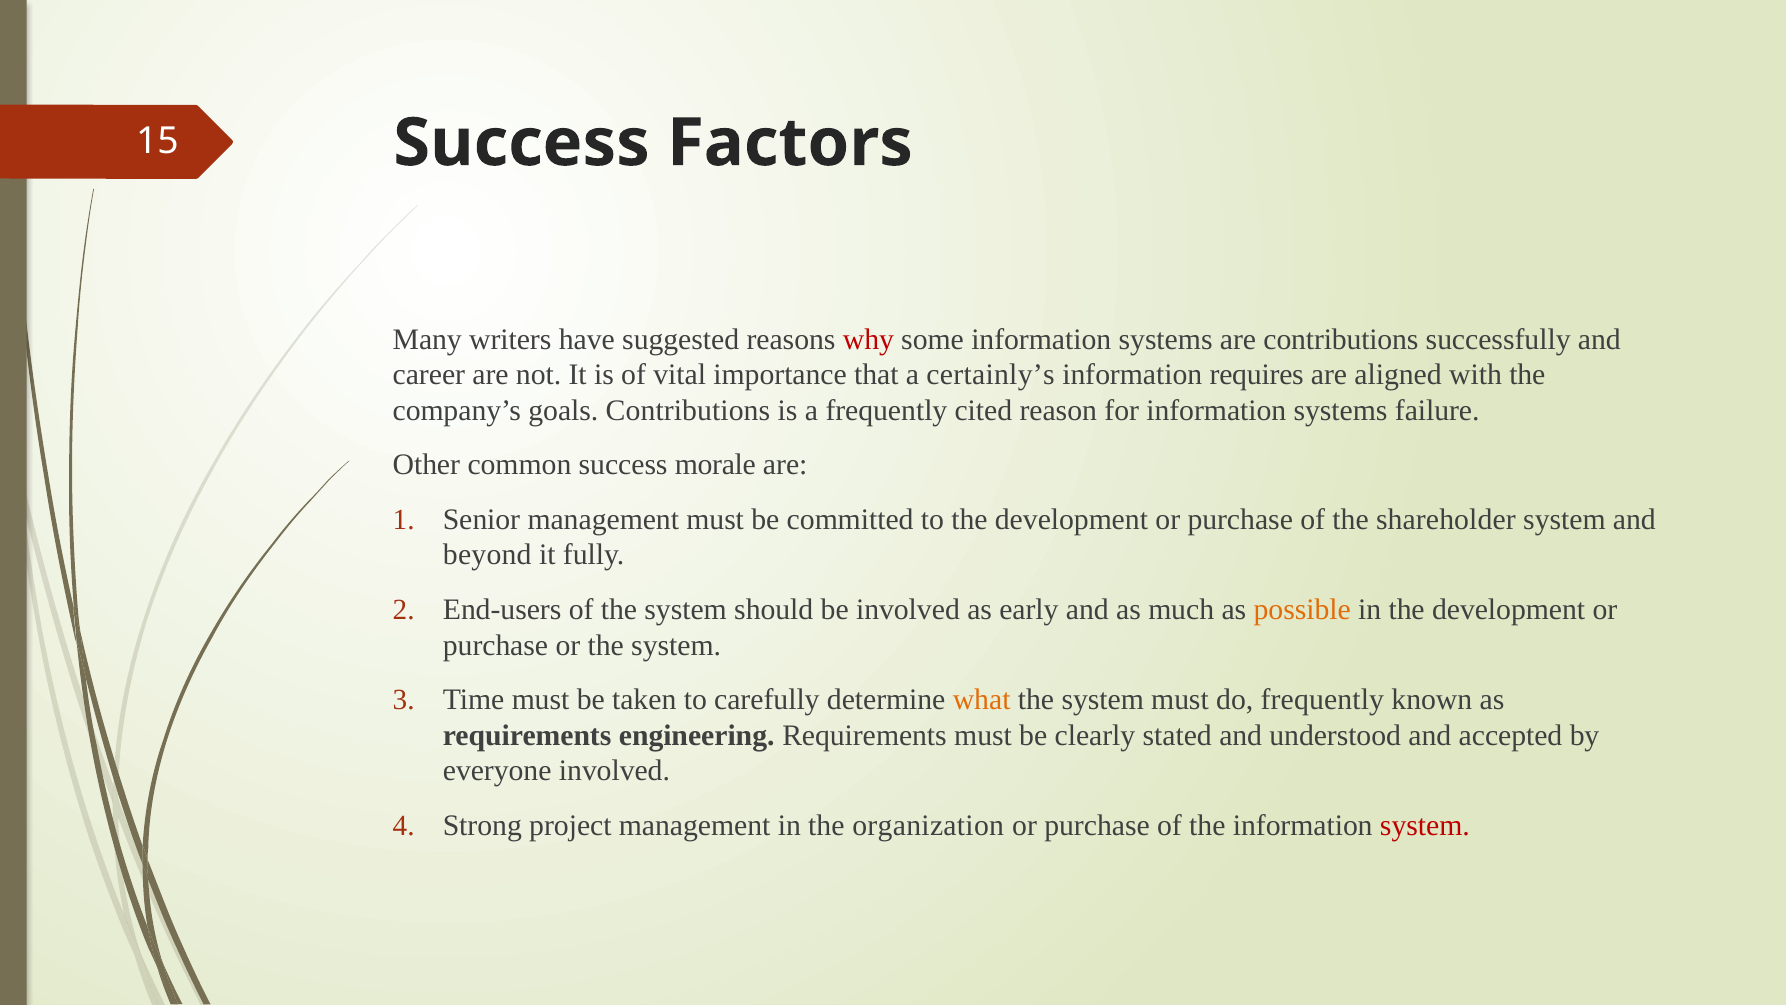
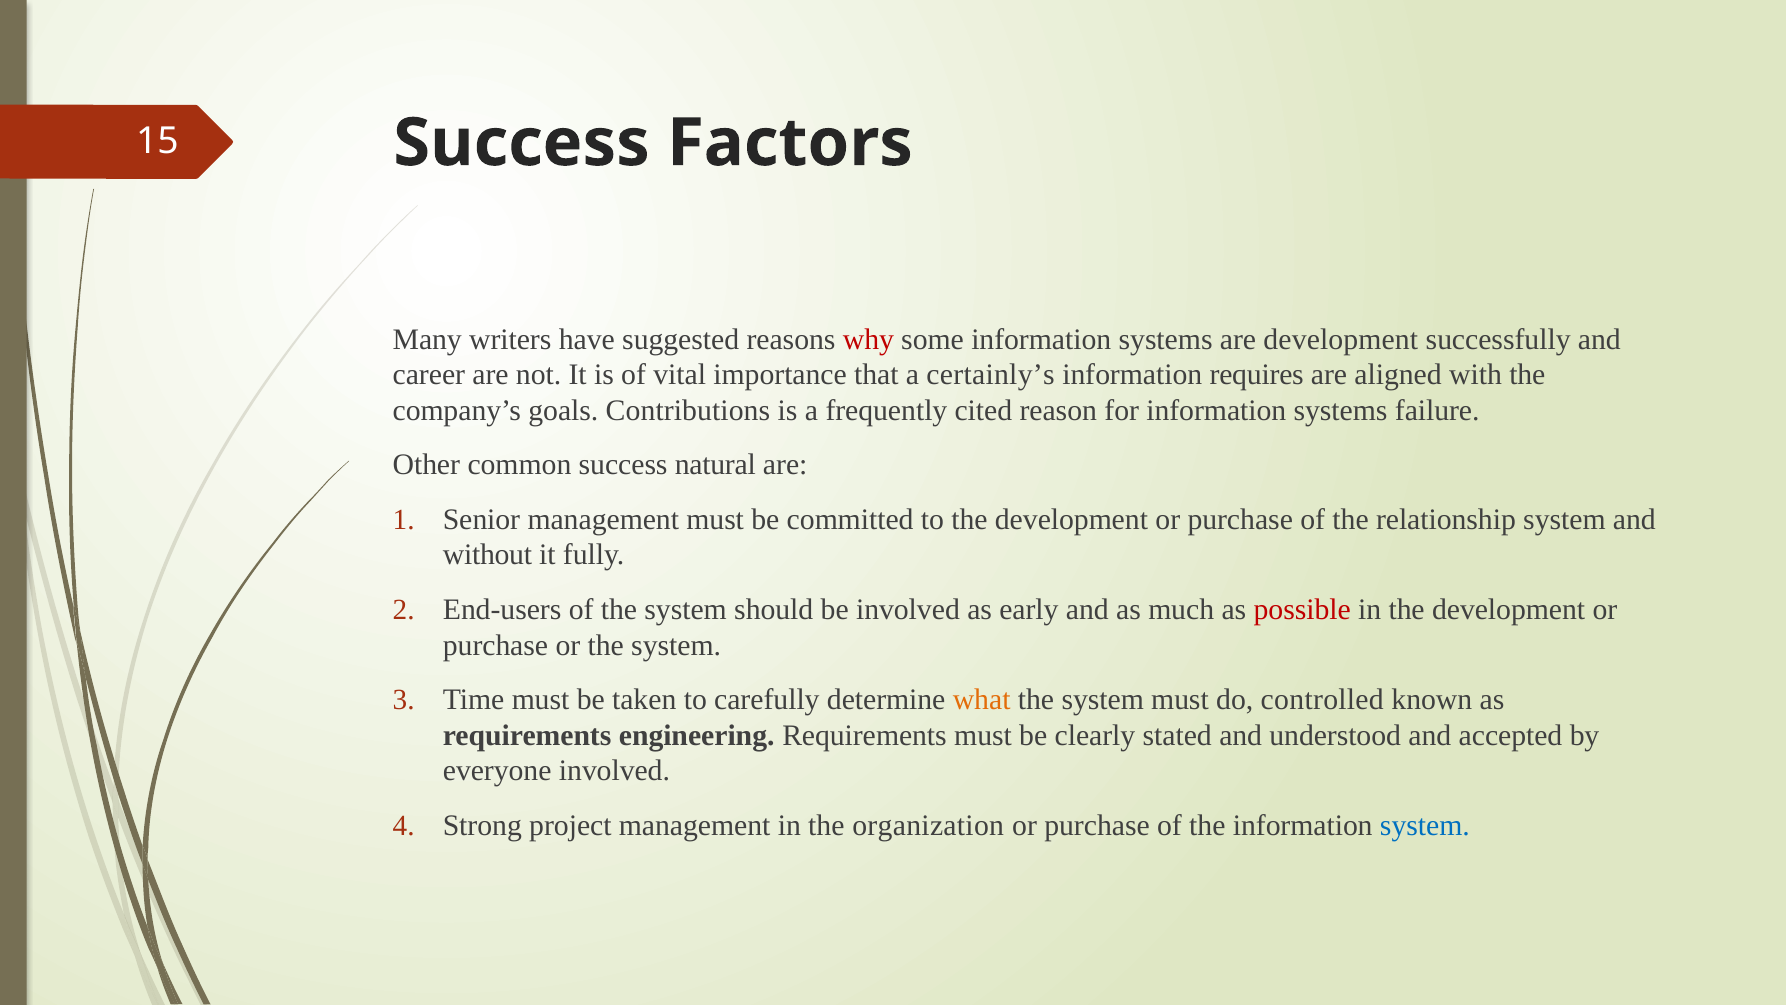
are contributions: contributions -> development (1341, 339)
morale: morale -> natural (715, 465)
shareholder: shareholder -> relationship (1446, 519)
beyond: beyond -> without (488, 555)
possible colour: orange -> red (1302, 609)
do frequently: frequently -> controlled (1322, 699)
system colour: red -> blue (1425, 825)
